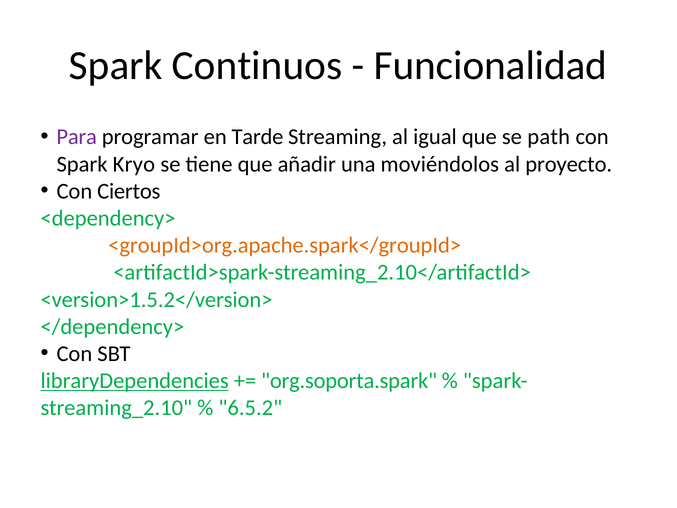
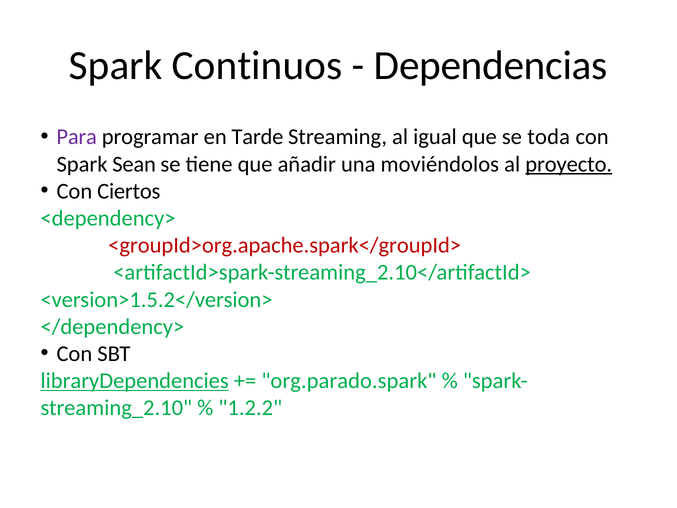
Funcionalidad: Funcionalidad -> Dependencias (491, 65)
path: path -> toda (549, 137)
Kryo: Kryo -> Sean (134, 164)
proyecto underline: none -> present (569, 164)
<groupId>org.apache.spark</groupId> colour: orange -> red (285, 245)
org.soporta.spark: org.soporta.spark -> org.parado.spark (349, 381)
6.5.2: 6.5.2 -> 1.2.2 (250, 408)
